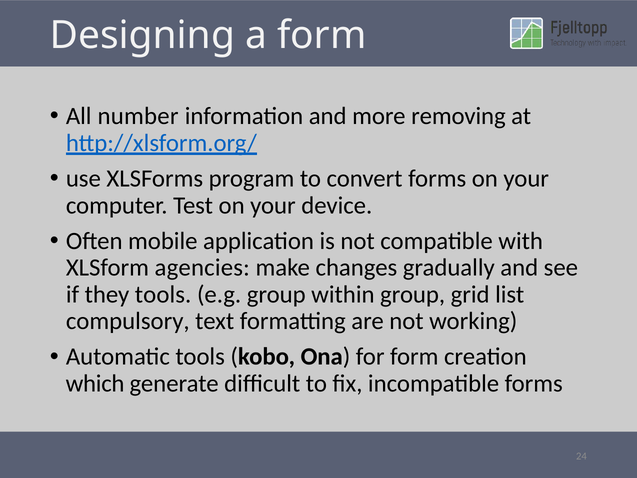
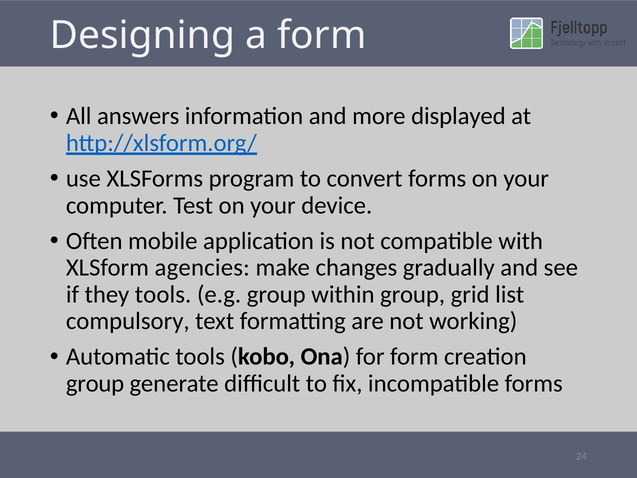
number: number -> answers (138, 116)
removing: removing -> displayed (458, 116)
which: which -> group (95, 383)
